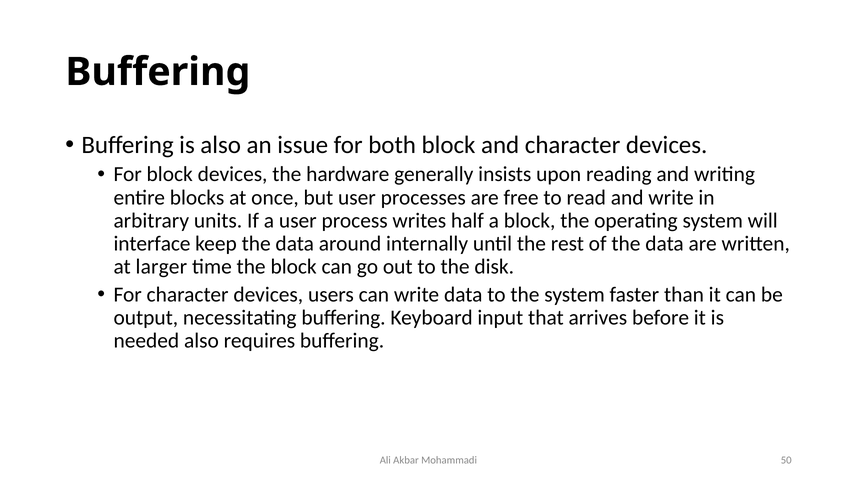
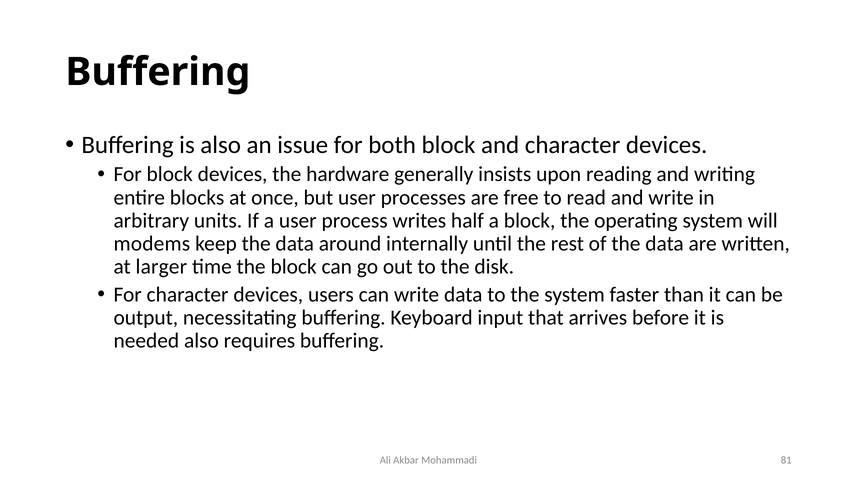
interface: interface -> modems (152, 244)
50: 50 -> 81 (786, 460)
